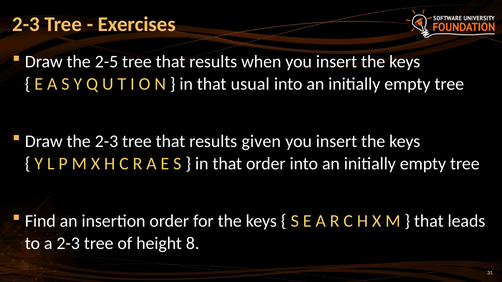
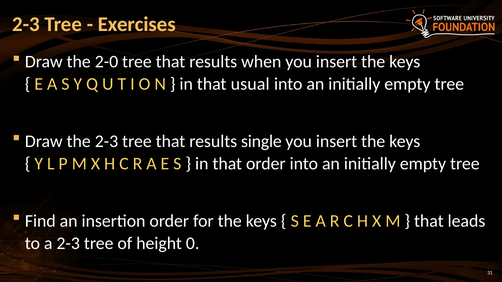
2-5: 2-5 -> 2-0 (106, 62)
given: given -> single (261, 142)
8: 8 -> 0 (193, 244)
